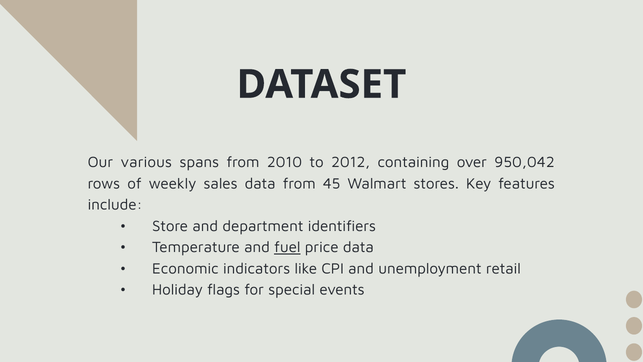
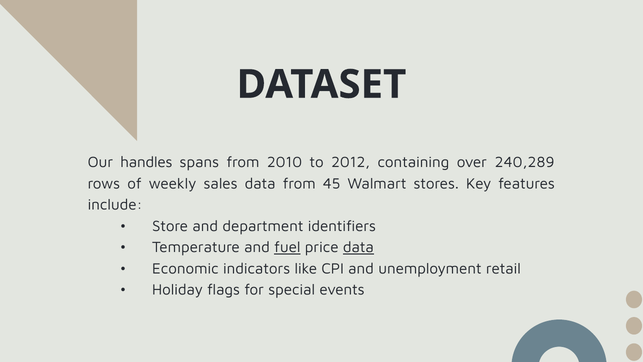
various: various -> handles (146, 162)
950,042: 950,042 -> 240,289 (525, 162)
data underline: none -> present (358, 247)
